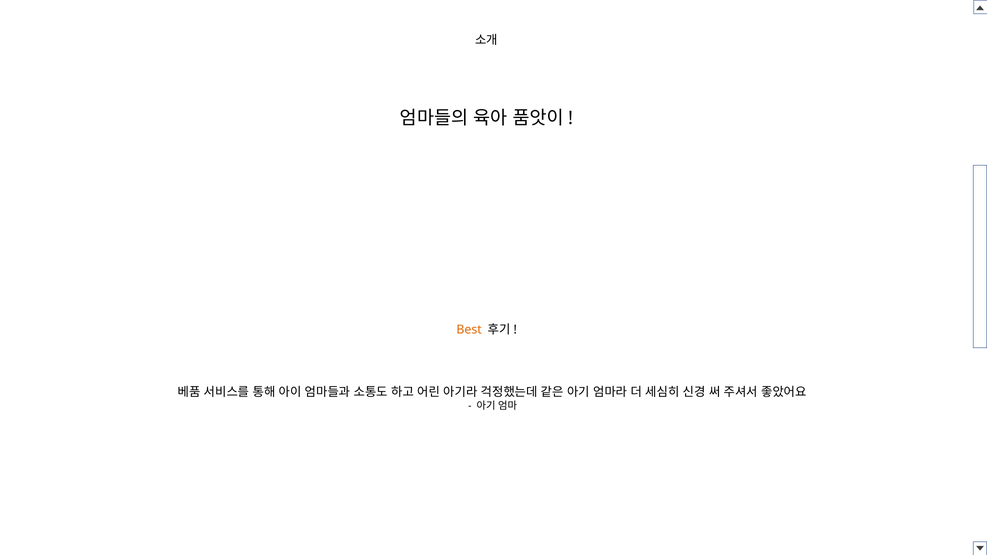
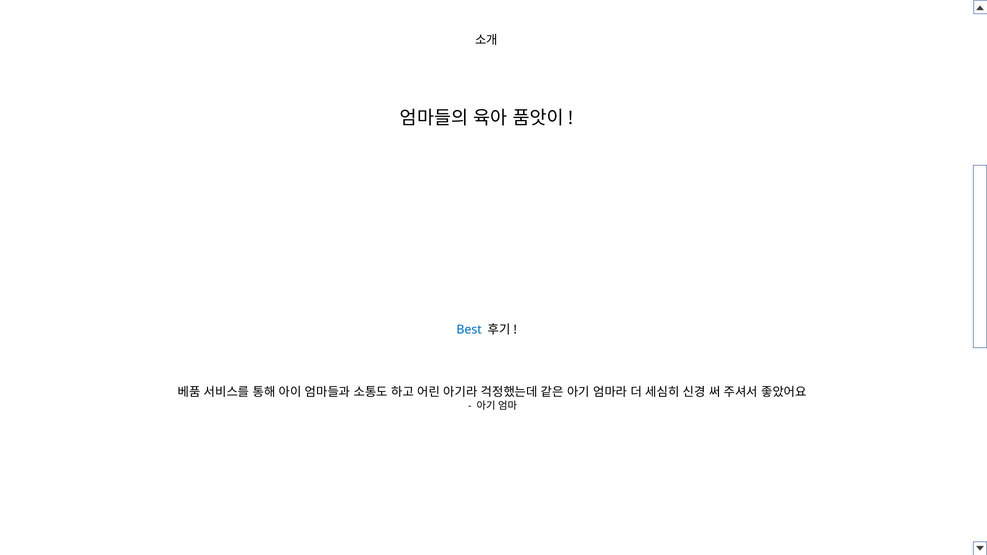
Best colour: orange -> blue (469, 330)
